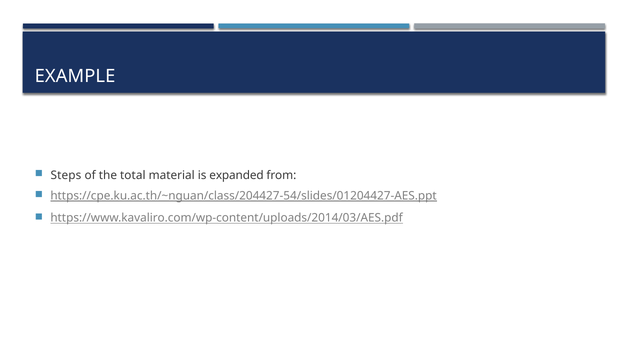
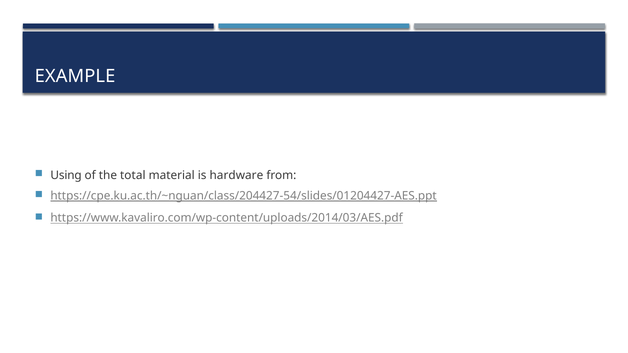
Steps: Steps -> Using (66, 175)
expanded: expanded -> hardware (236, 175)
